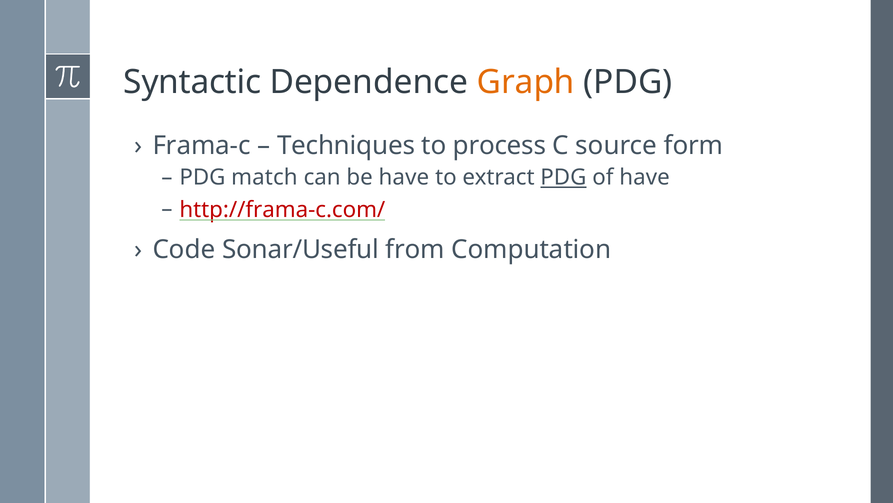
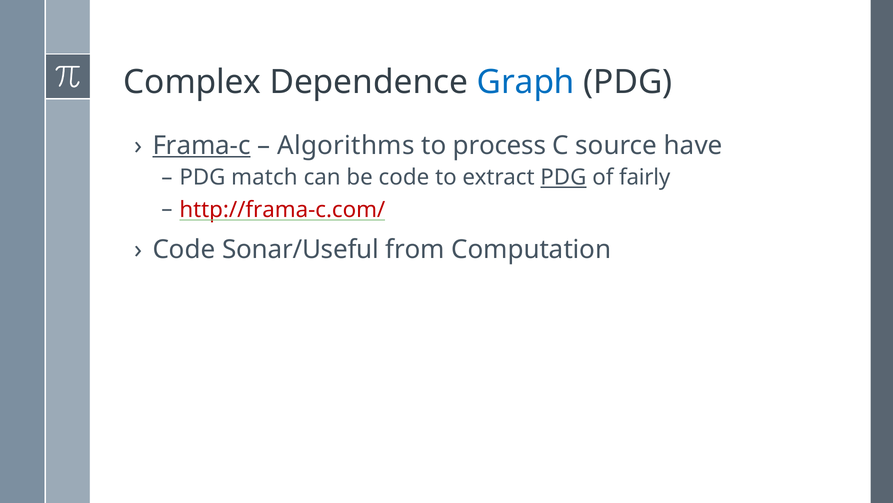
Syntactic: Syntactic -> Complex (192, 82)
Graph colour: orange -> blue (526, 82)
Frama-c underline: none -> present (202, 146)
Techniques: Techniques -> Algorithms (346, 146)
form: form -> have (693, 146)
be have: have -> code (404, 177)
of have: have -> fairly (645, 177)
